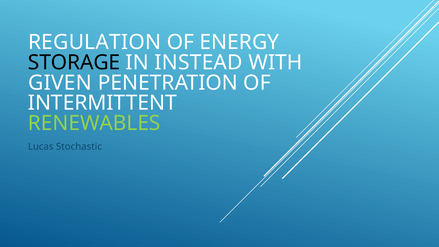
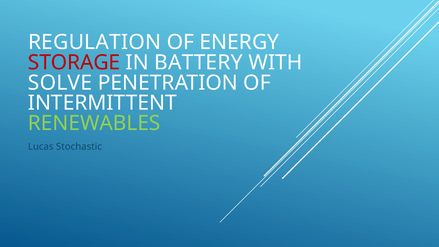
STORAGE colour: black -> red (74, 63)
INSTEAD: INSTEAD -> BATTERY (199, 63)
GIVEN: GIVEN -> SOLVE (60, 83)
